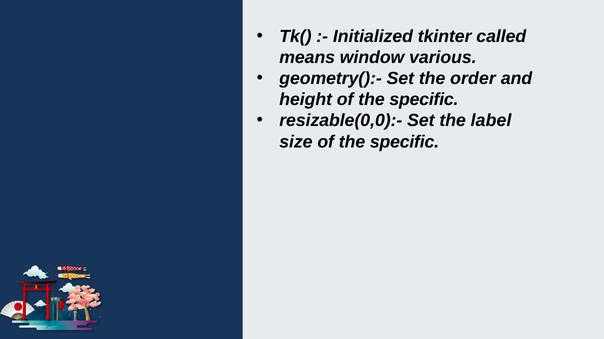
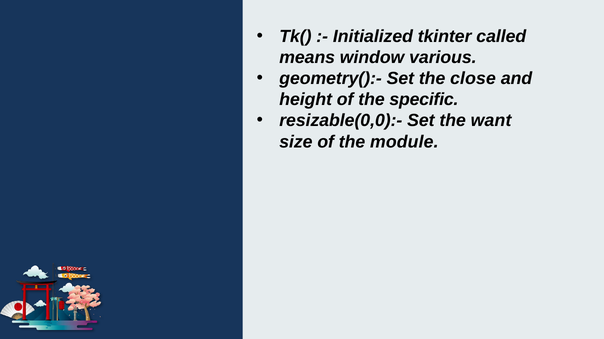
order: order -> close (473, 79)
label: label -> want (491, 121)
size of the specific: specific -> module (404, 142)
